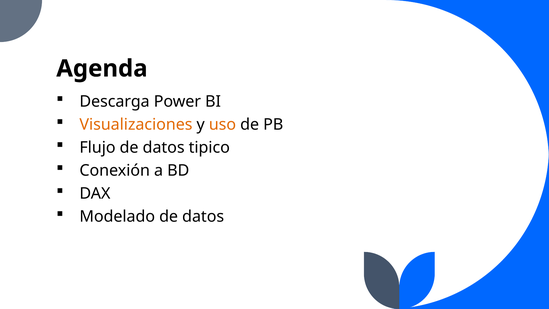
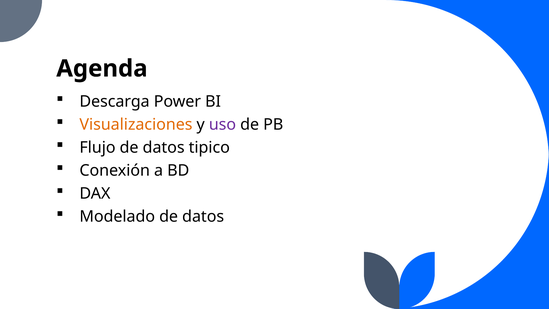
uso colour: orange -> purple (222, 124)
